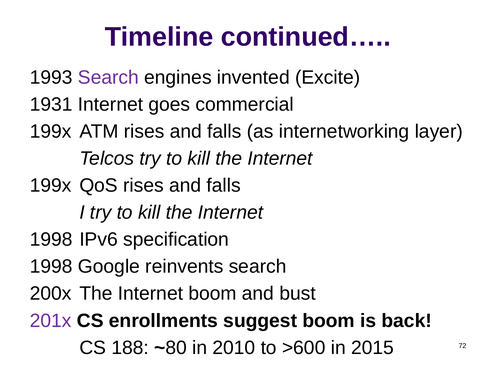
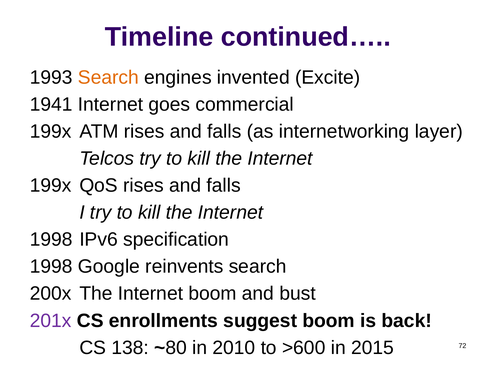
Search colour: purple -> orange (108, 77)
1931: 1931 -> 1941 (51, 104)
188: 188 -> 138 (130, 348)
